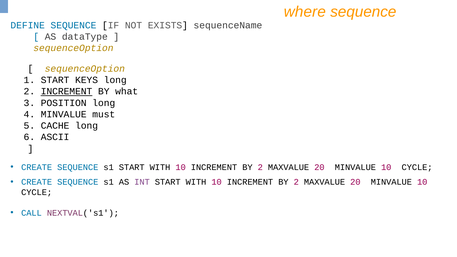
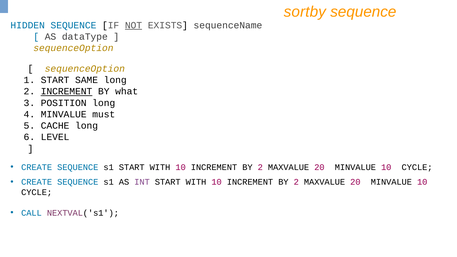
where: where -> sortby (305, 12)
DEFINE: DEFINE -> HIDDEN (28, 25)
NOT underline: none -> present (134, 25)
KEYS: KEYS -> SAME (87, 80)
ASCII: ASCII -> LEVEL (55, 137)
